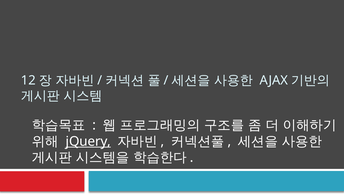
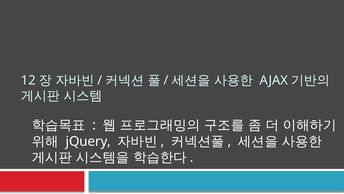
jQuery underline: present -> none (88, 141)
